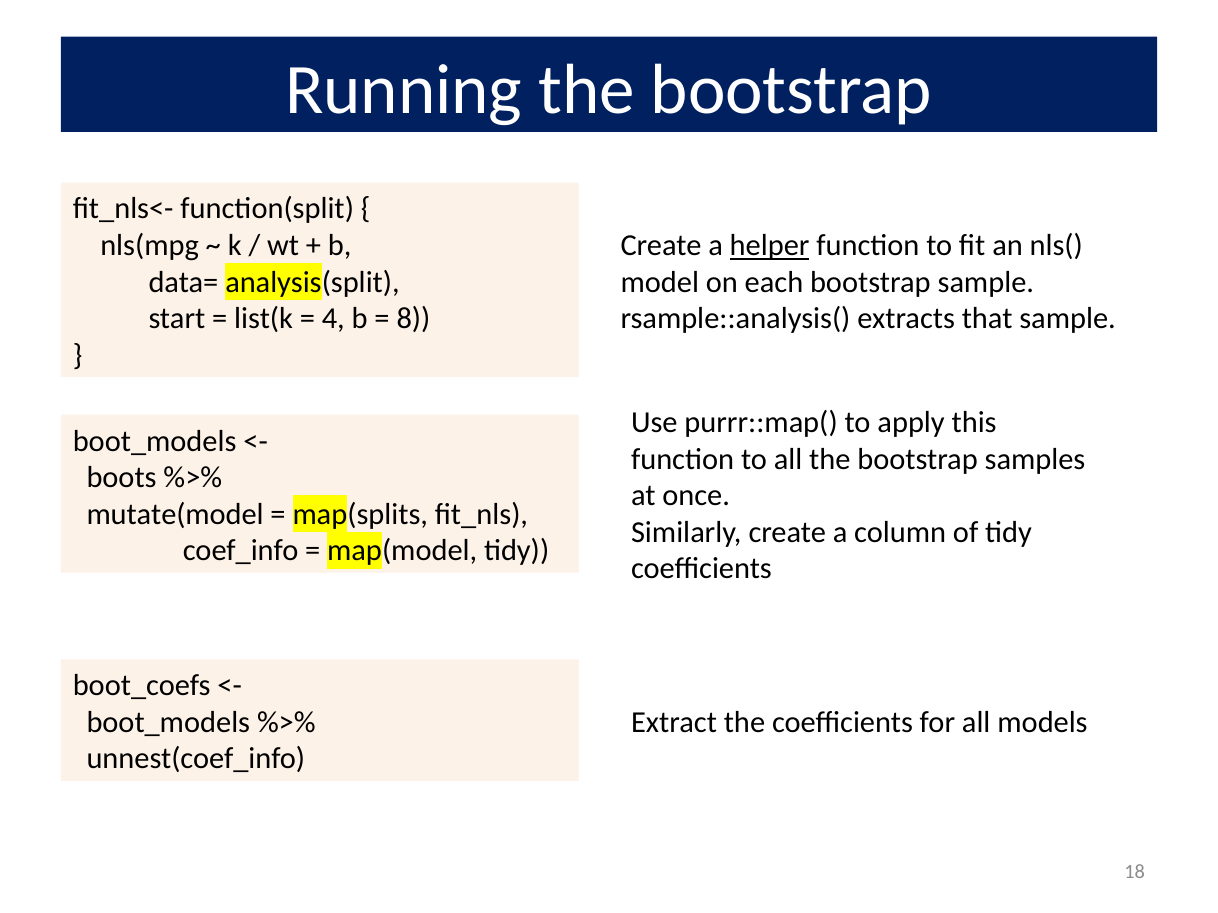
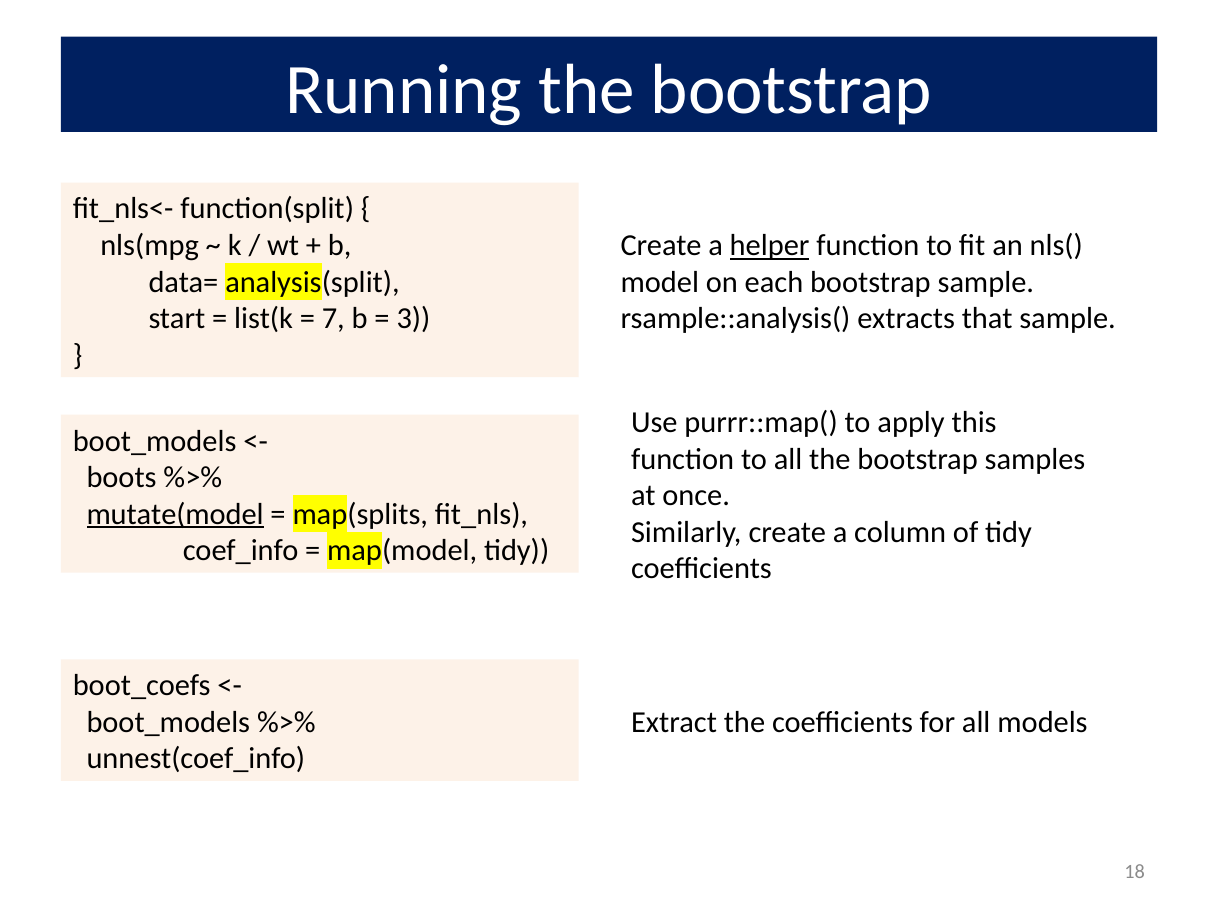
4: 4 -> 7 (333, 319)
8: 8 -> 3 (413, 319)
mutate(model underline: none -> present (175, 514)
